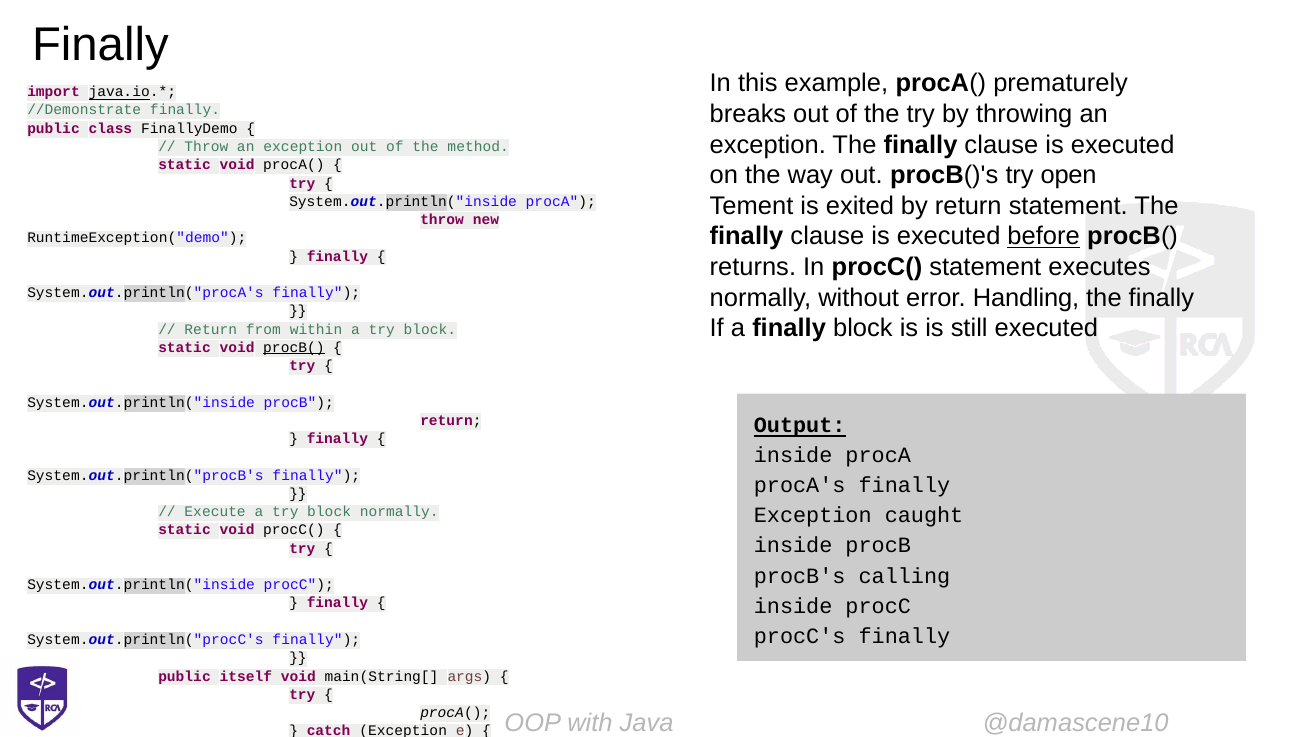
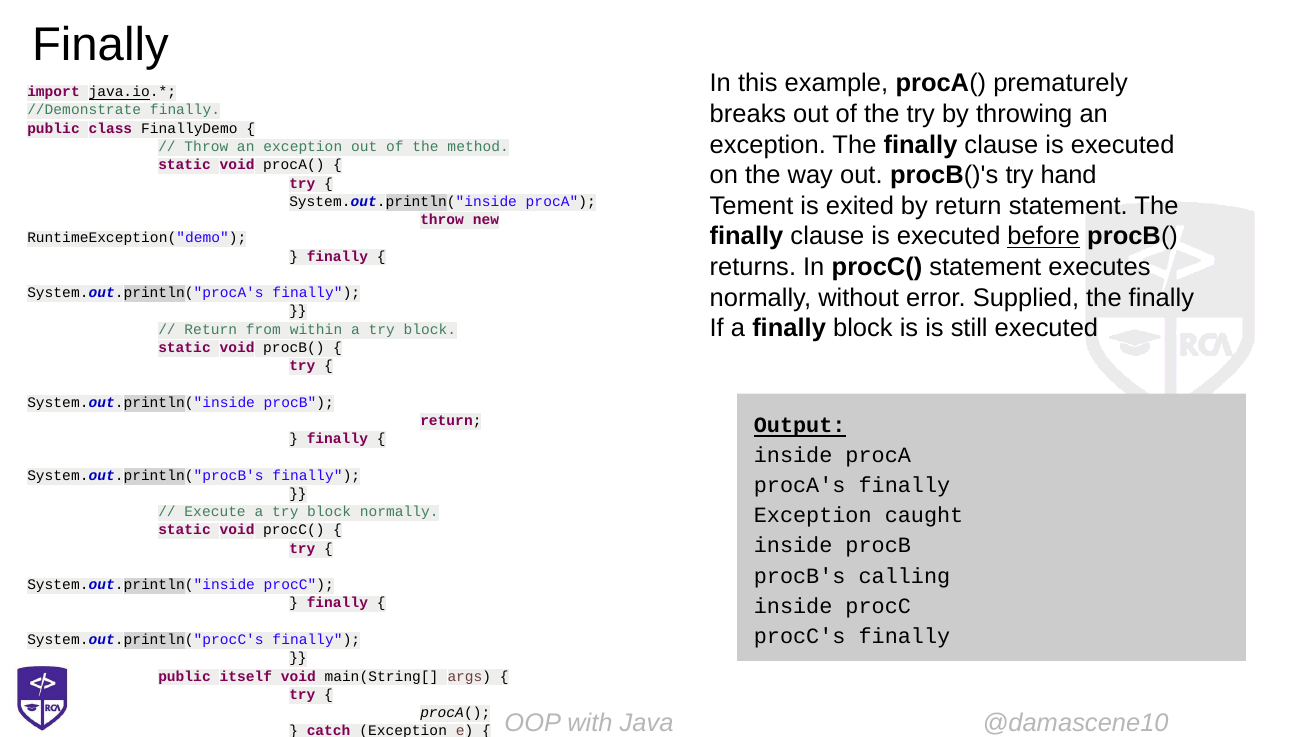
open: open -> hand (1069, 175)
Handling: Handling -> Supplied (1026, 298)
procB( underline: present -> none (294, 348)
